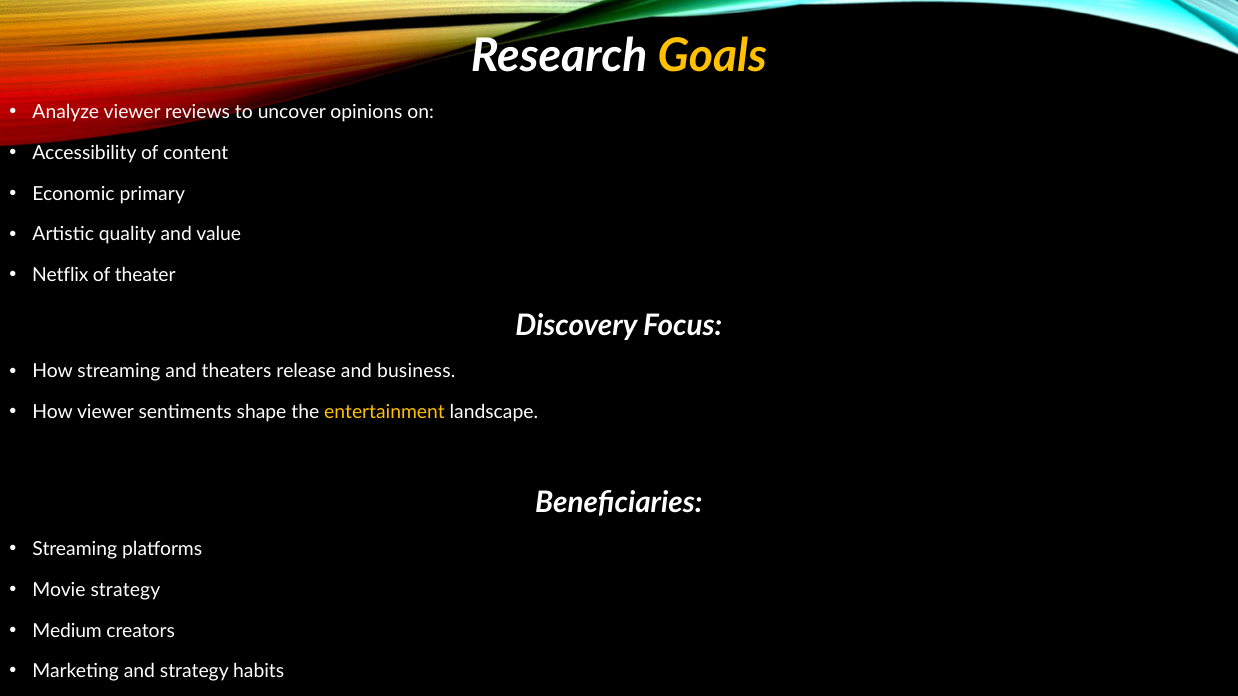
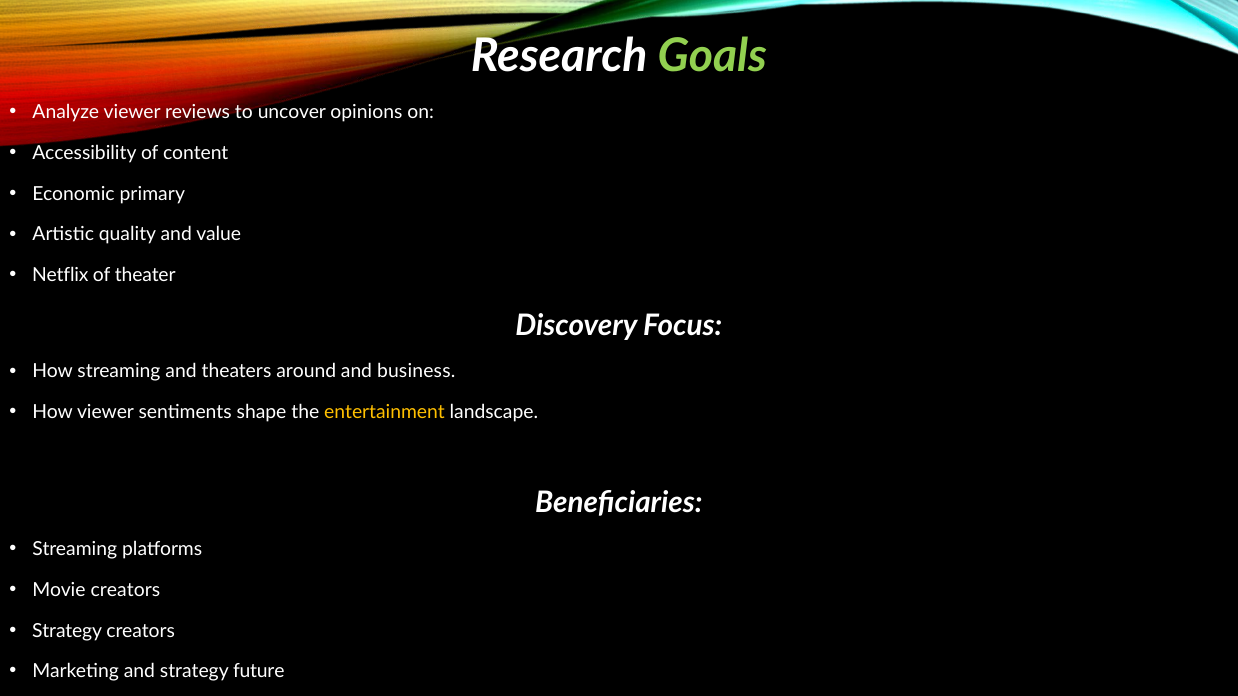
Goals colour: yellow -> light green (712, 57)
release: release -> around (306, 372)
Movie strategy: strategy -> creators (125, 590)
Medium: Medium -> Strategy (67, 631)
habits: habits -> future (259, 672)
